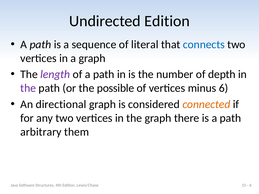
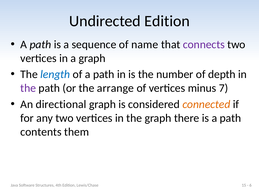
literal: literal -> name (145, 45)
connects colour: blue -> purple (204, 45)
length colour: purple -> blue (55, 74)
possible: possible -> arrange (115, 88)
minus 6: 6 -> 7 (224, 88)
arbitrary: arbitrary -> contents (41, 132)
